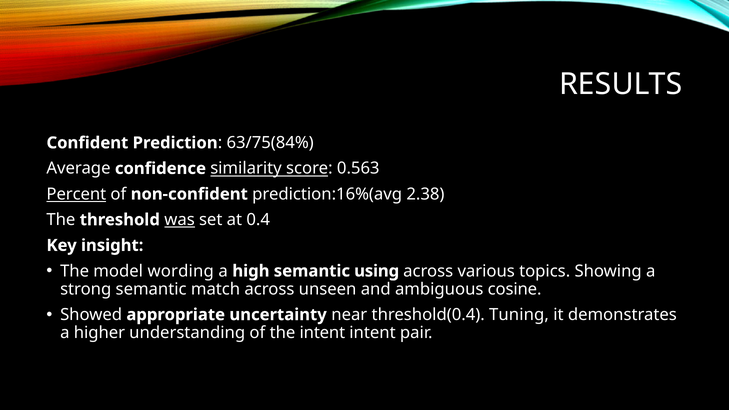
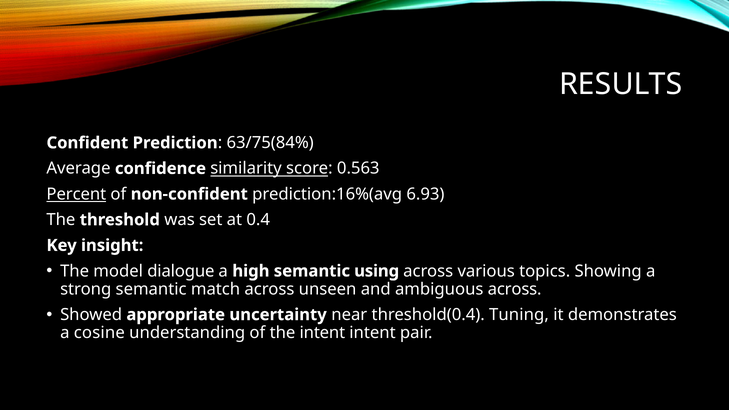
2.38: 2.38 -> 6.93 (425, 194)
was underline: present -> none (180, 220)
wording: wording -> dialogue (181, 271)
ambiguous cosine: cosine -> across (515, 289)
higher: higher -> cosine (99, 333)
